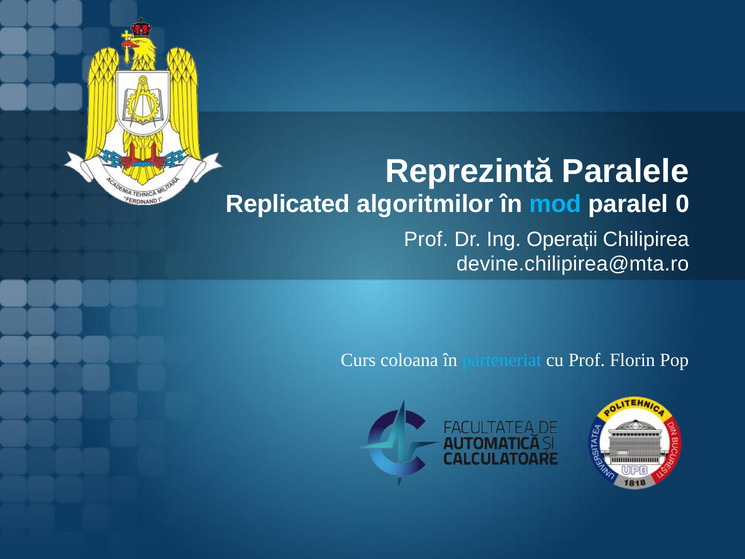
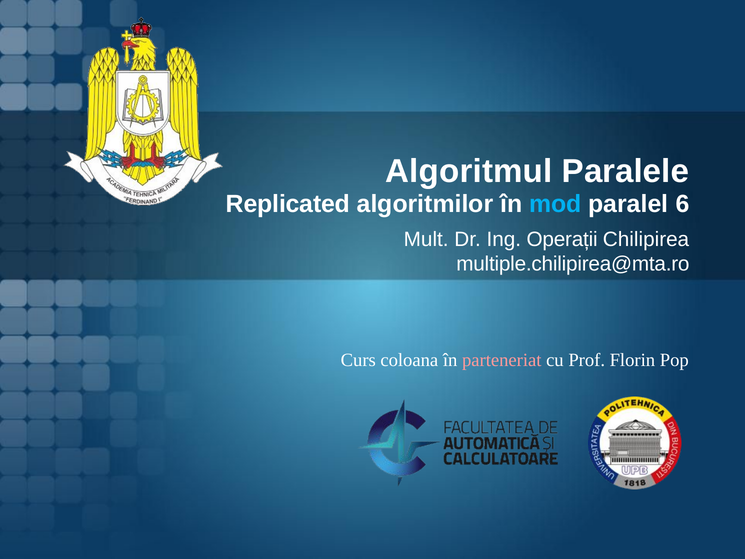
Reprezintă: Reprezintă -> Algoritmul (469, 171)
0: 0 -> 6 (682, 204)
Prof: Prof -> Mult (426, 239)
devine.chilipirea@mta.ro: devine.chilipirea@mta.ro -> multiple.chilipirea@mta.ro (573, 264)
parteneriat colour: light blue -> pink (502, 360)
